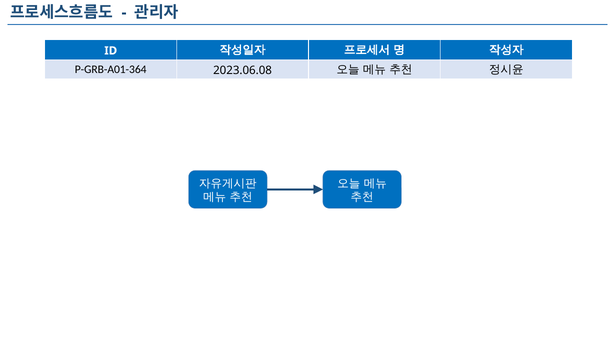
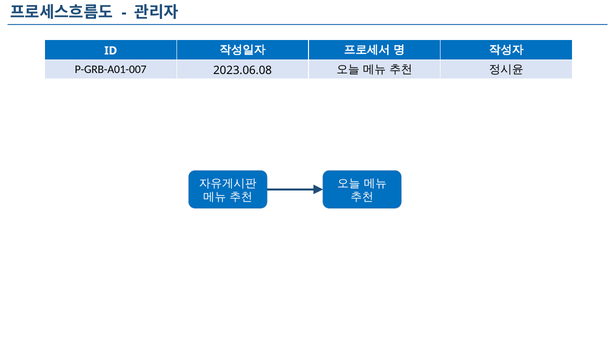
P-GRB-A01-364: P-GRB-A01-364 -> P-GRB-A01-007 (111, 69)
